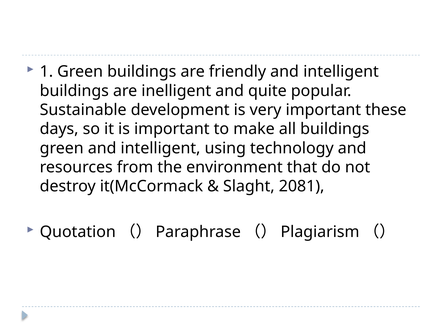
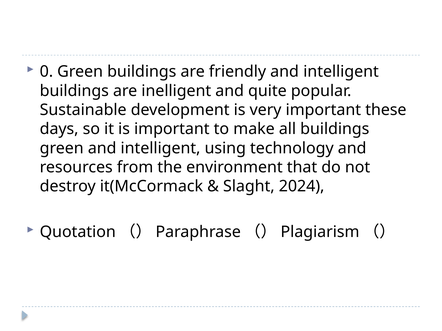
1: 1 -> 0 (46, 72)
2081: 2081 -> 2024 (302, 187)
